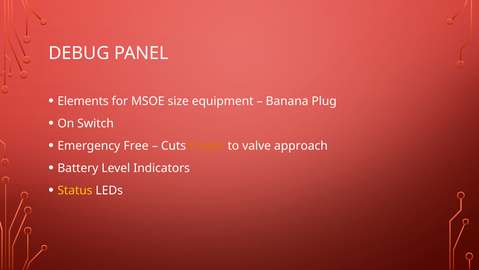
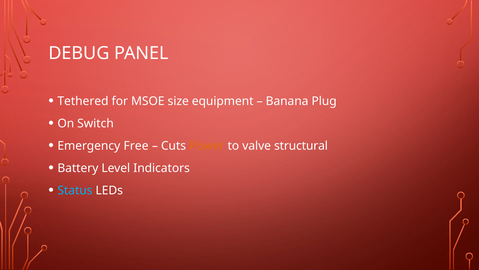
Elements: Elements -> Tethered (83, 101)
approach: approach -> structural (301, 146)
Status colour: yellow -> light blue (75, 190)
